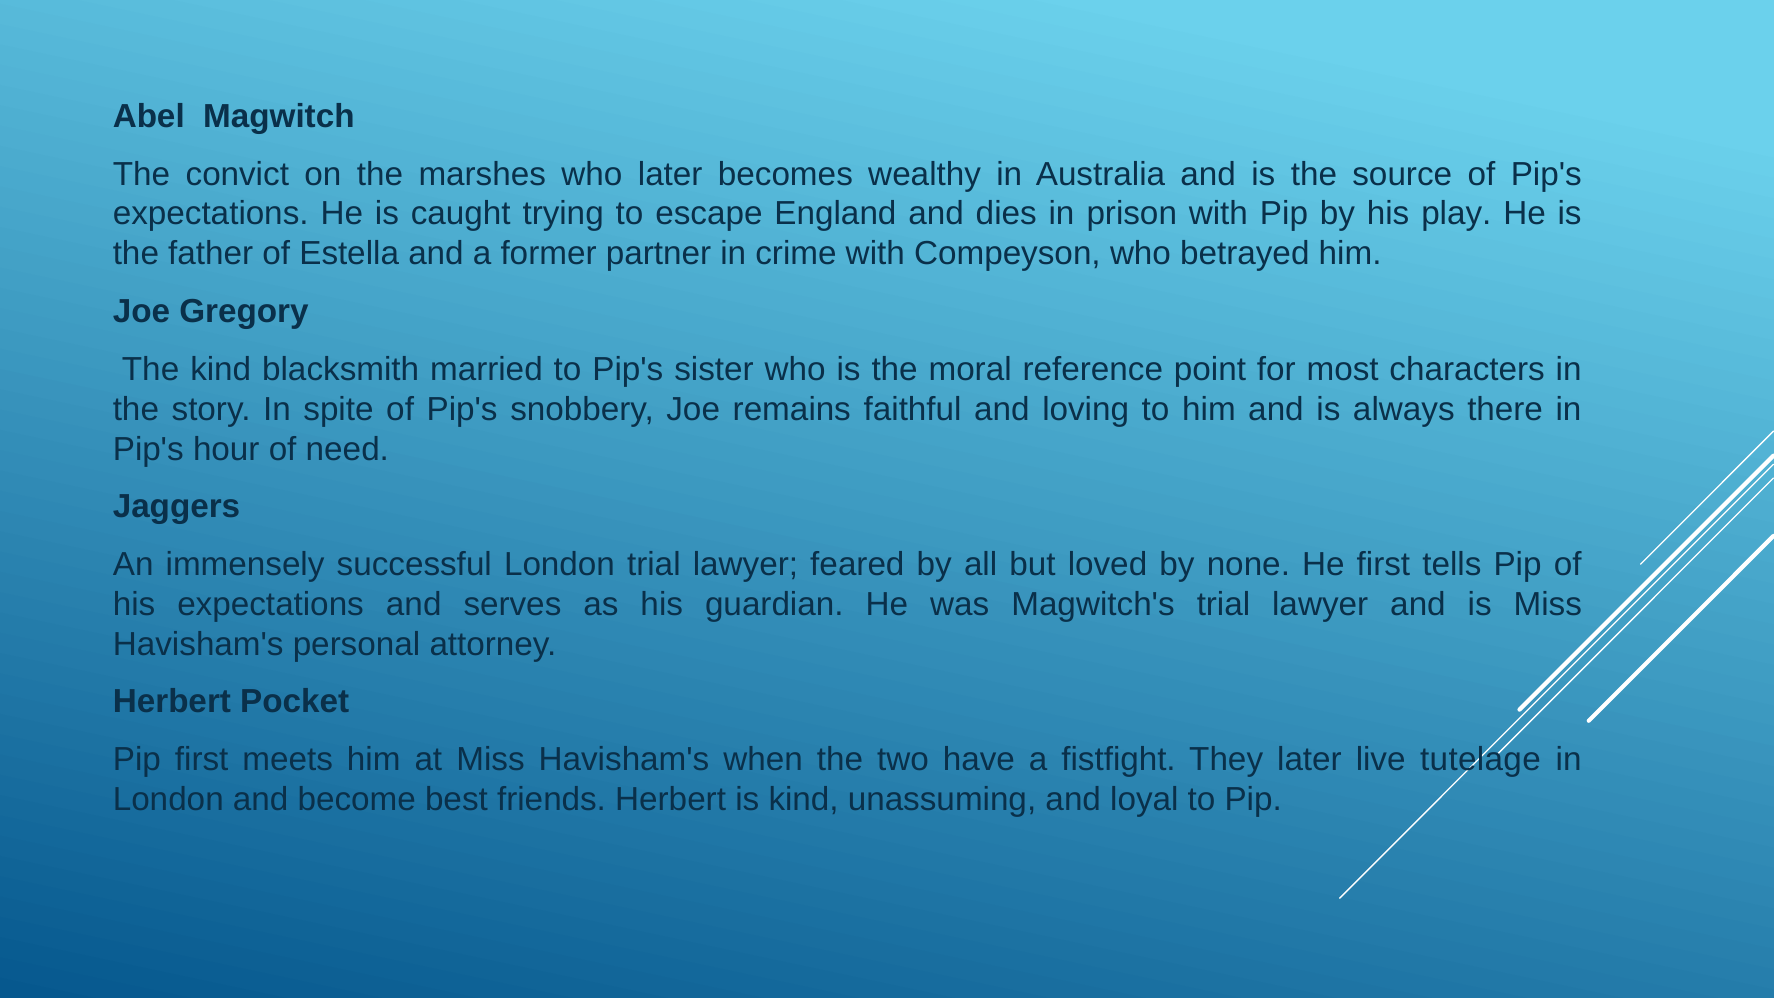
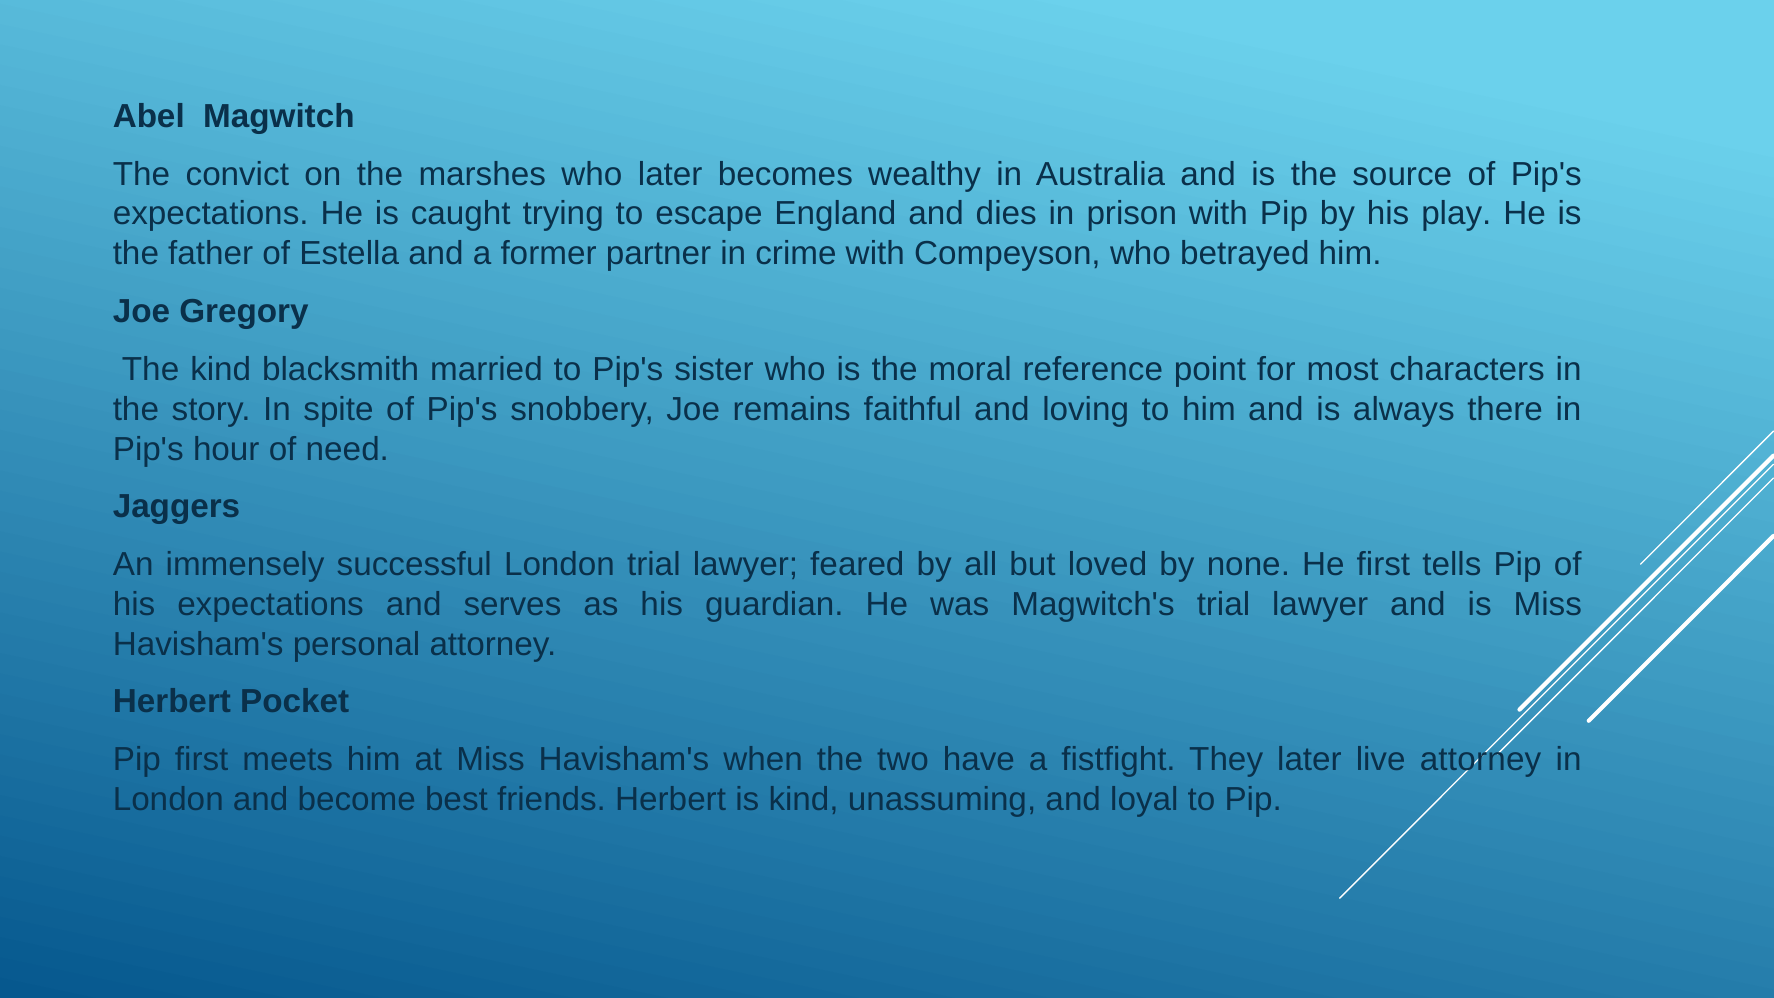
live tutelage: tutelage -> attorney (1481, 760)
